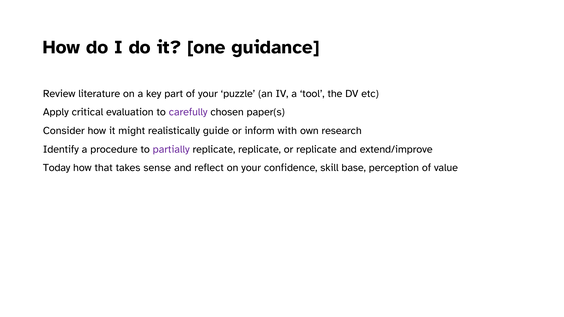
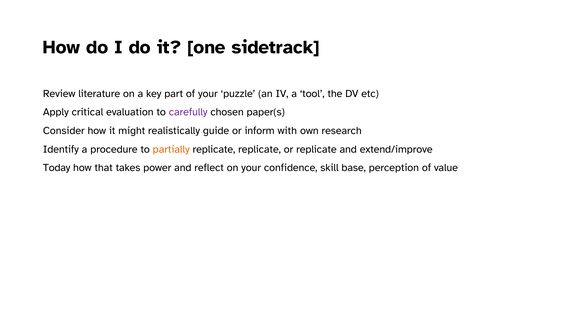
guidance: guidance -> sidetrack (276, 47)
partially colour: purple -> orange (171, 149)
sense: sense -> power (157, 168)
